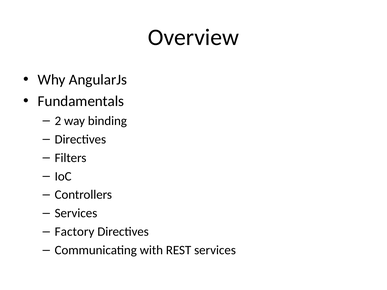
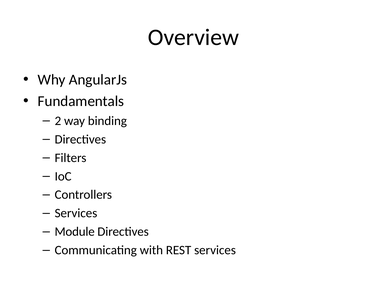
Factory: Factory -> Module (75, 232)
